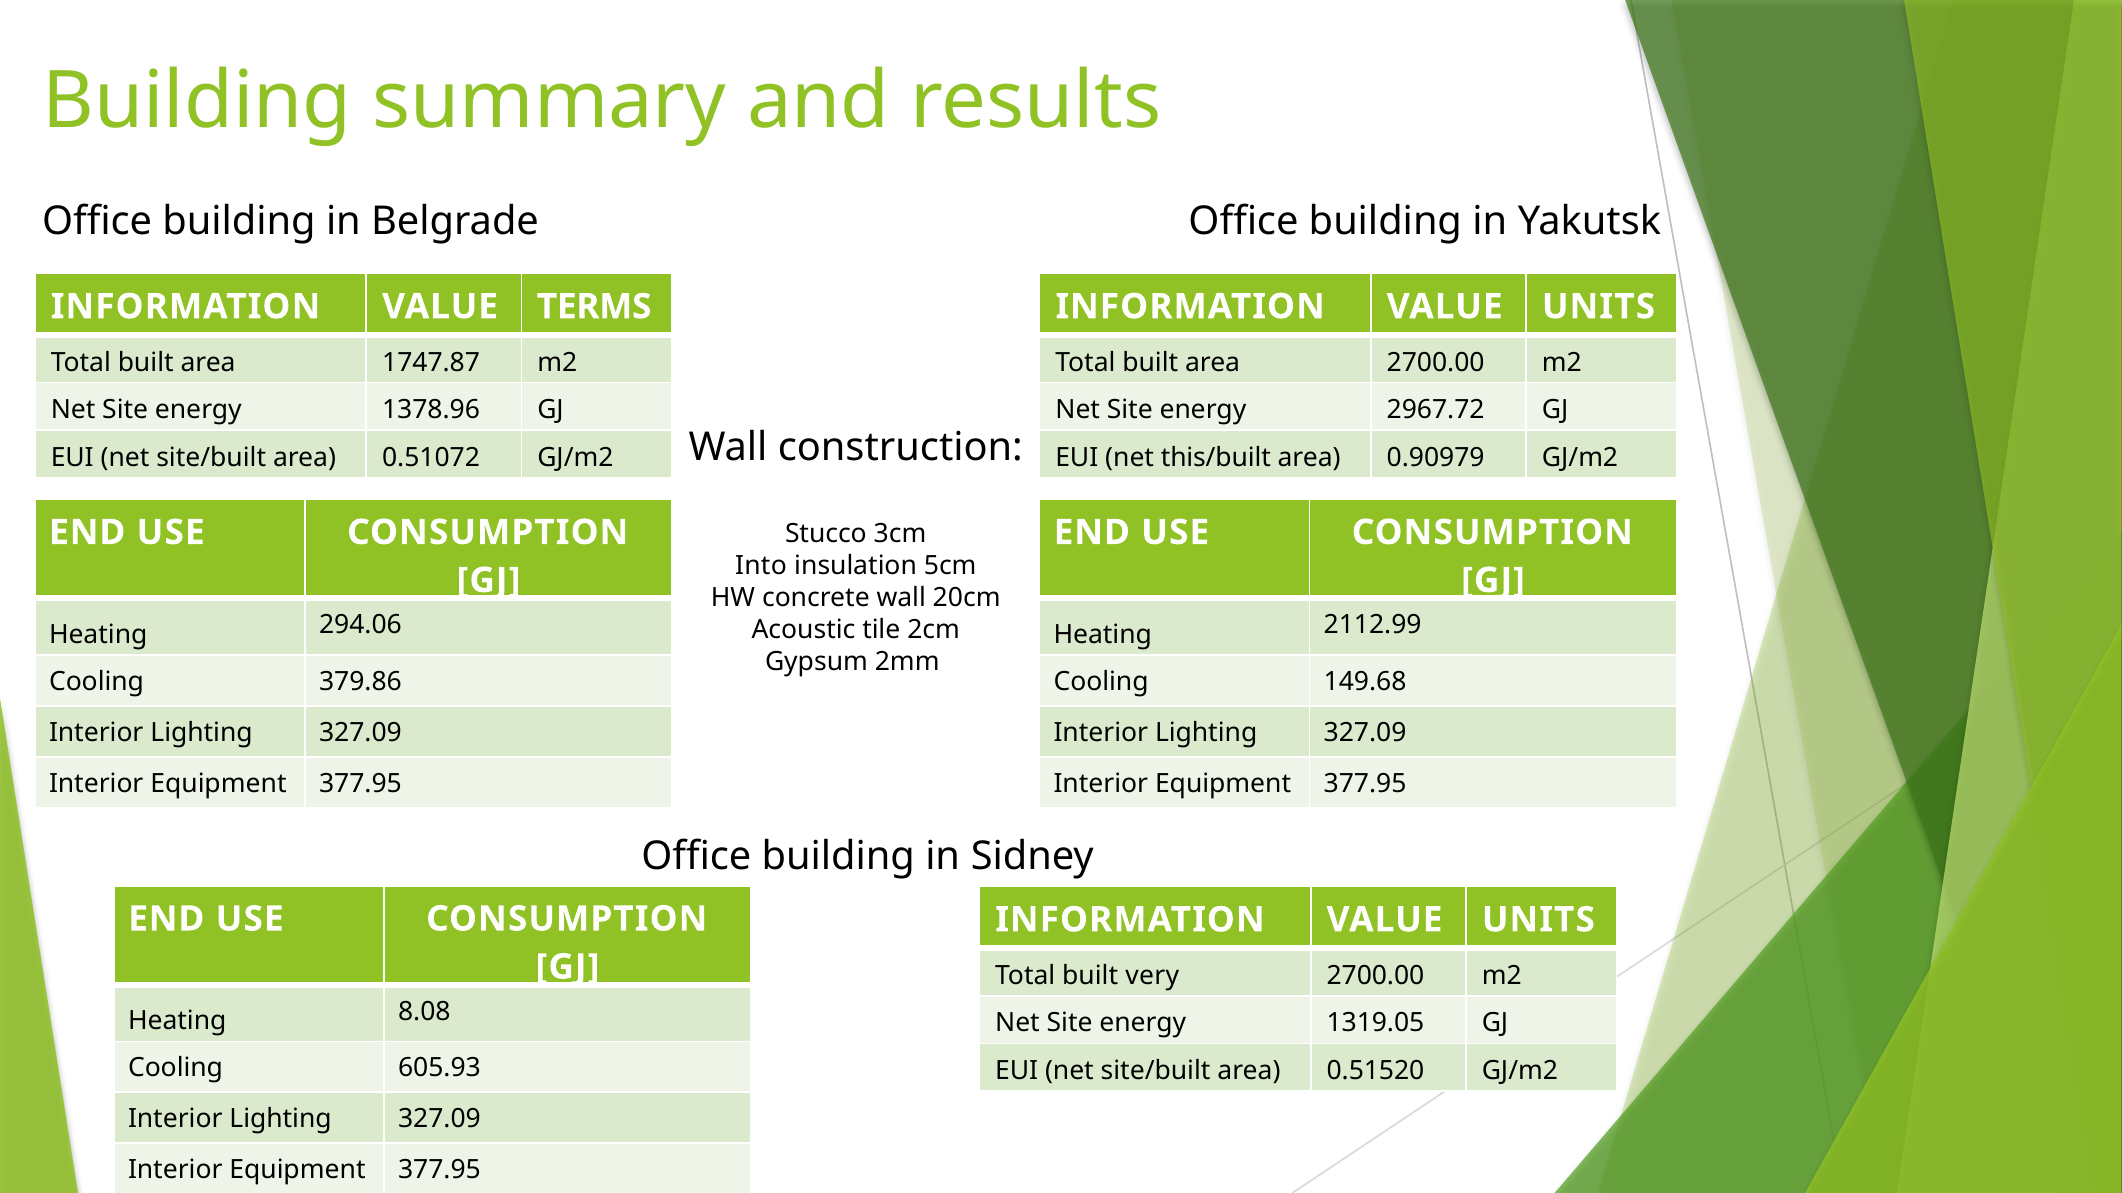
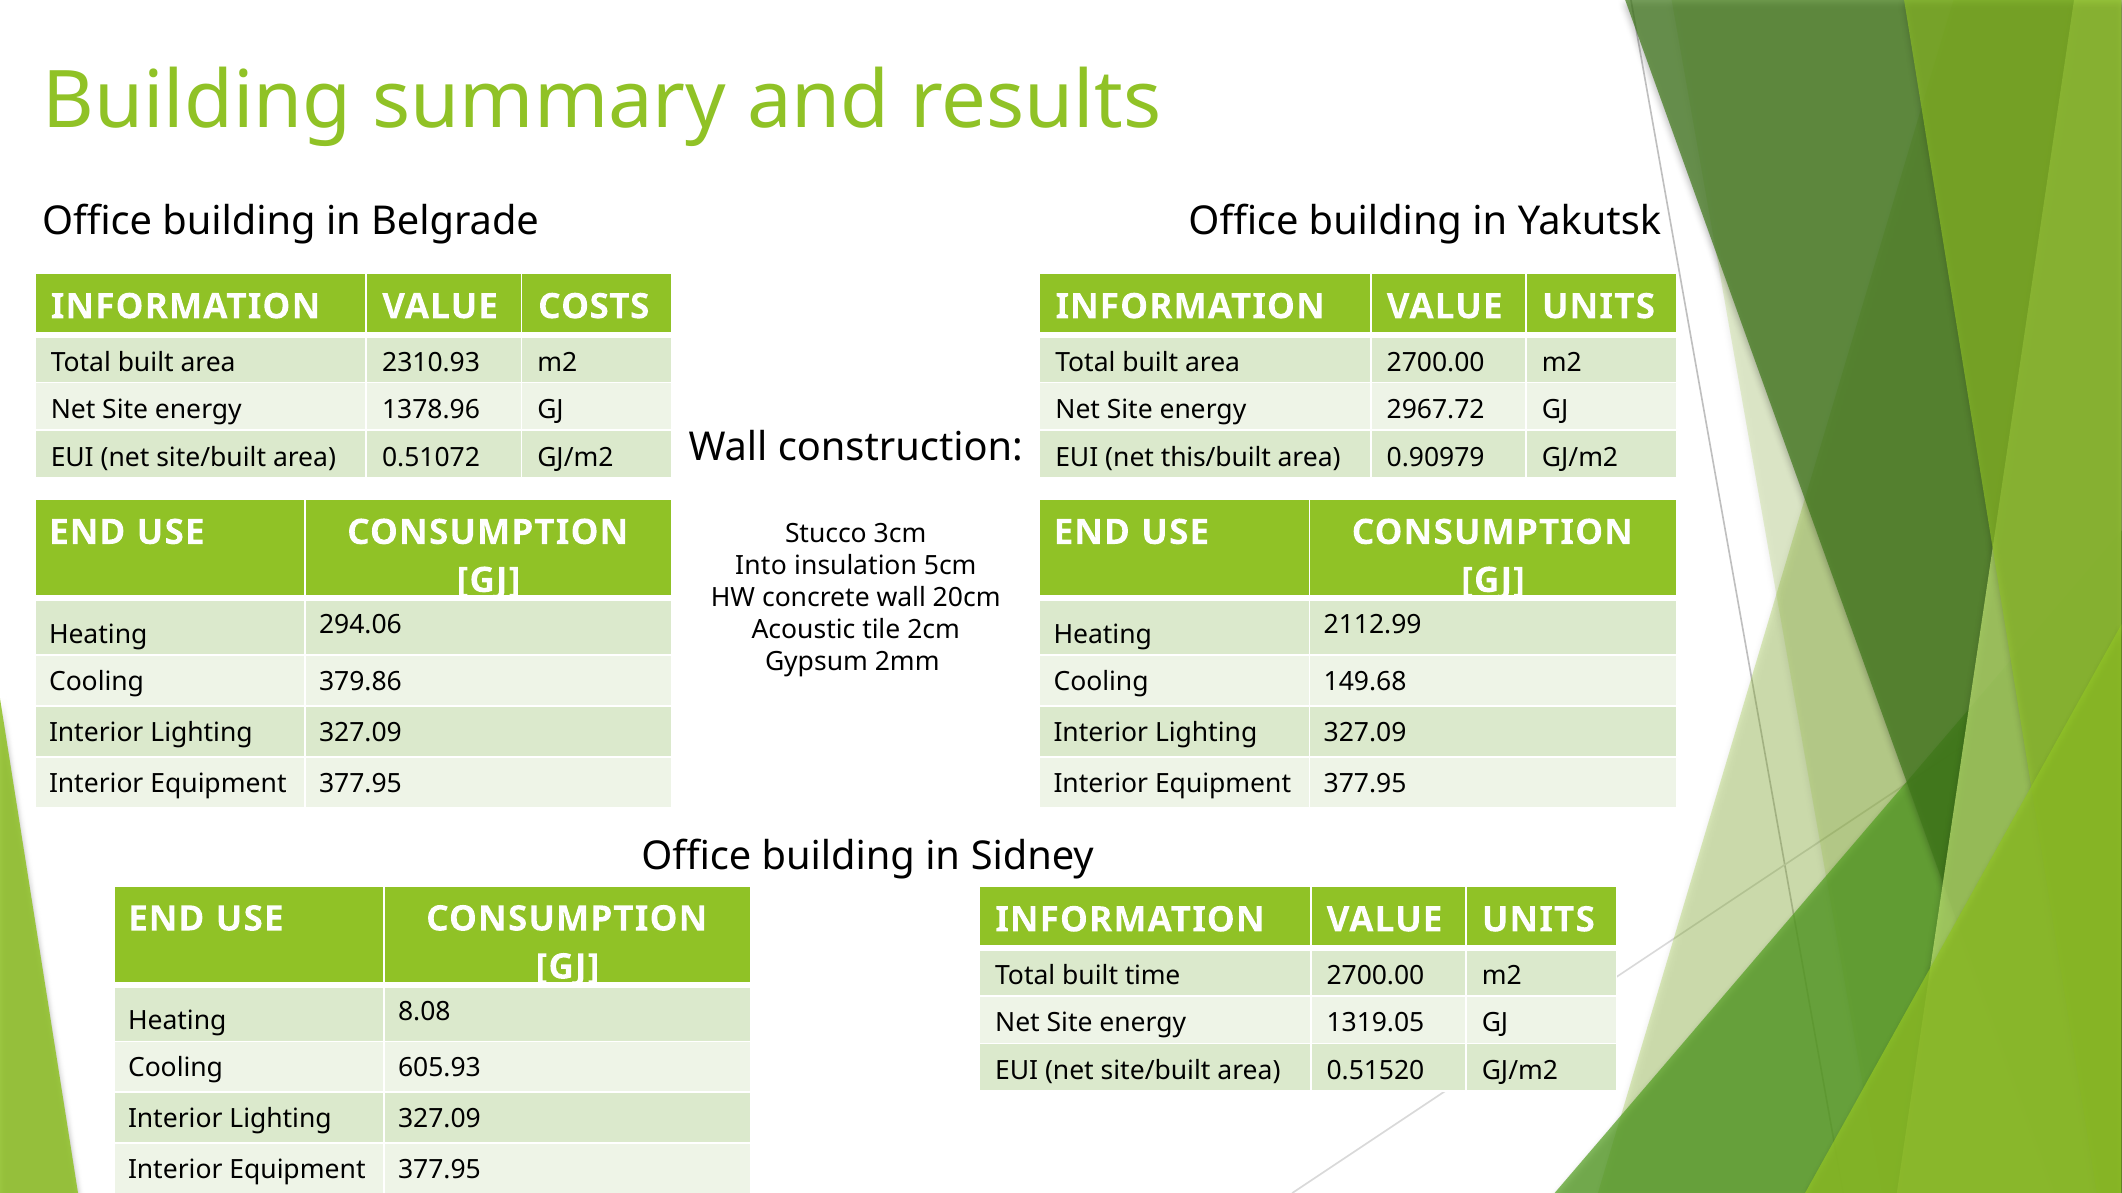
TERMS: TERMS -> COSTS (594, 307)
1747.87: 1747.87 -> 2310.93 (431, 362)
very: very -> time (1153, 976)
